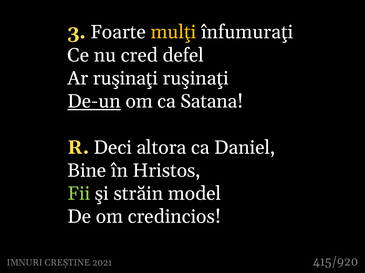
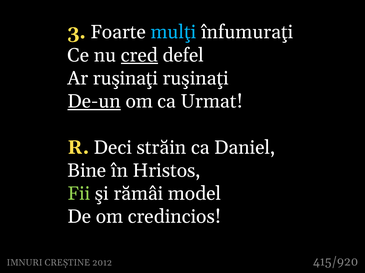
mulţi colour: yellow -> light blue (173, 32)
cred underline: none -> present (139, 55)
Satana: Satana -> Urmat (212, 102)
altora: altora -> străin (161, 148)
străin: străin -> rămâi (138, 194)
2021: 2021 -> 2012 (102, 263)
